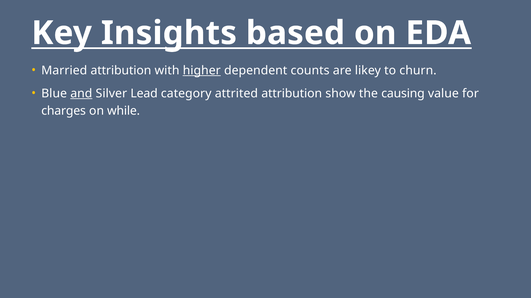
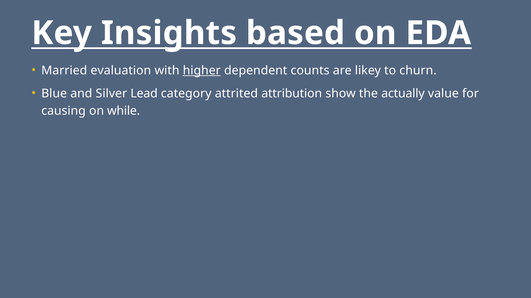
Married attribution: attribution -> evaluation (121, 71)
and underline: present -> none (81, 94)
causing: causing -> actually (403, 94)
charges: charges -> causing (64, 111)
